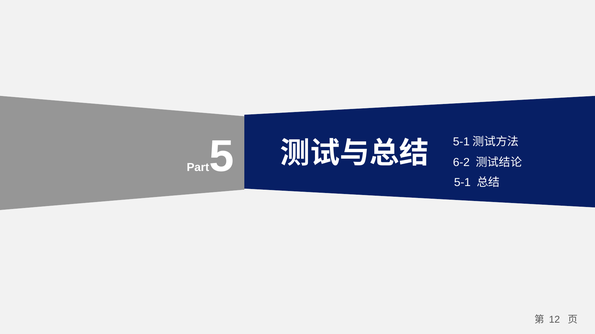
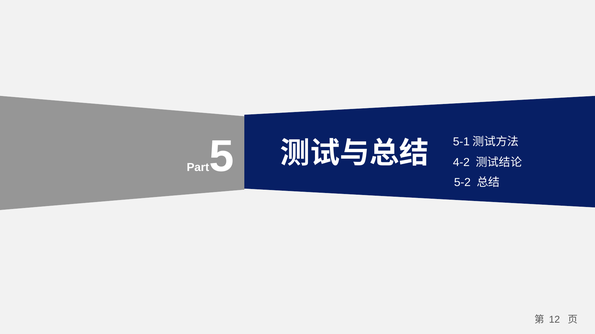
6-2: 6-2 -> 4-2 (461, 163)
5-1: 5-1 -> 5-2 (462, 183)
